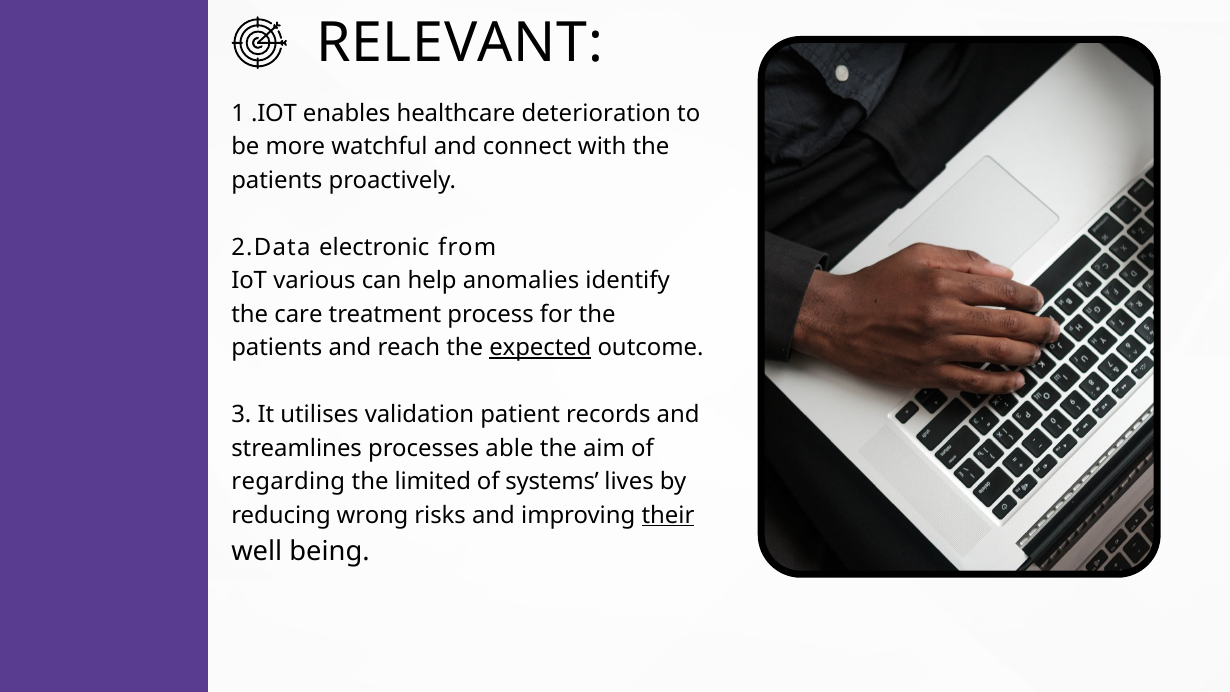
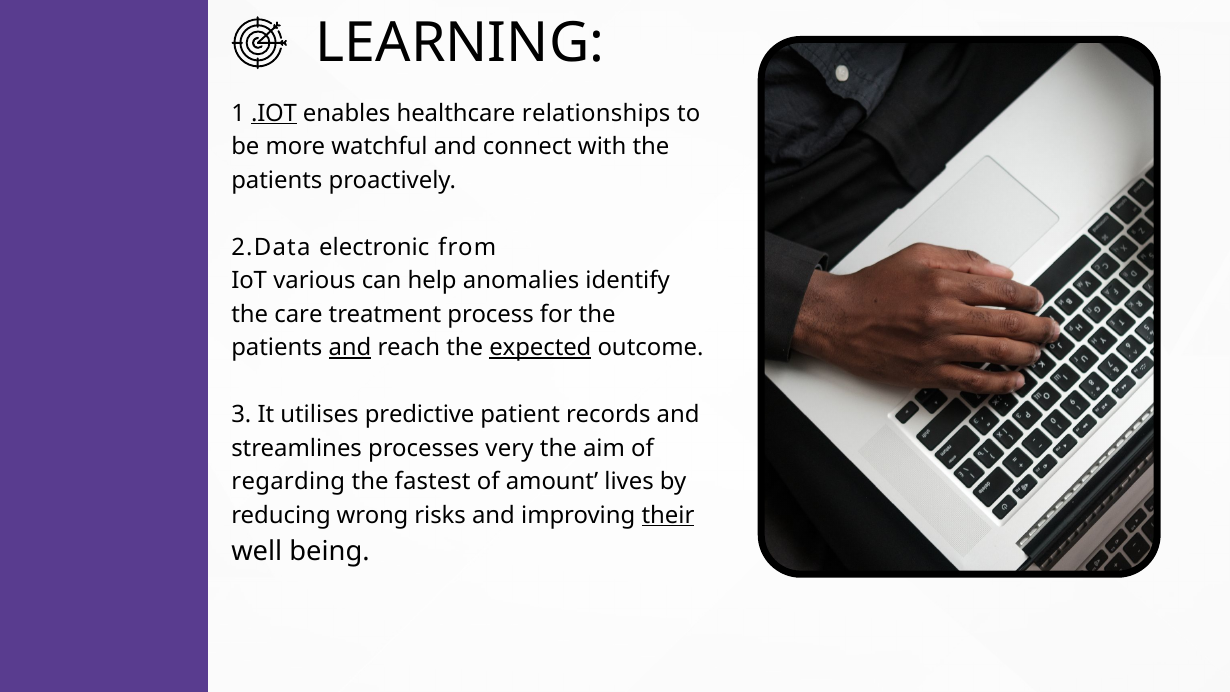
RELEVANT: RELEVANT -> LEARNING (460, 43)
.IOT underline: none -> present (274, 113)
deterioration: deterioration -> relationships (596, 113)
and underline: none -> present (350, 348)
validation: validation -> predictive (420, 415)
able: able -> very (510, 448)
limited: limited -> fastest (433, 482)
systems: systems -> amount (552, 482)
